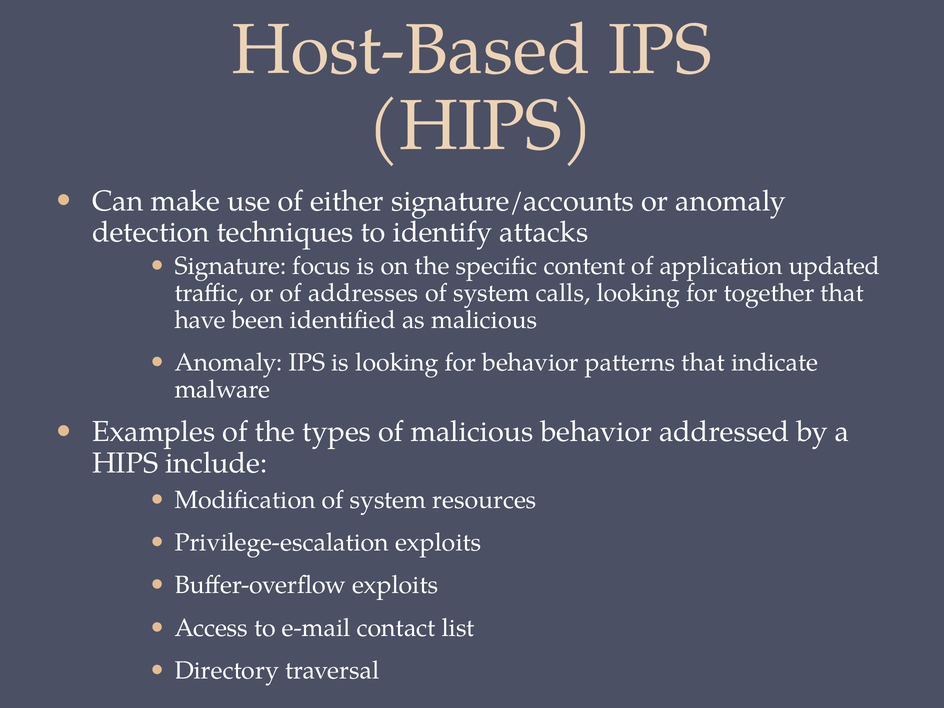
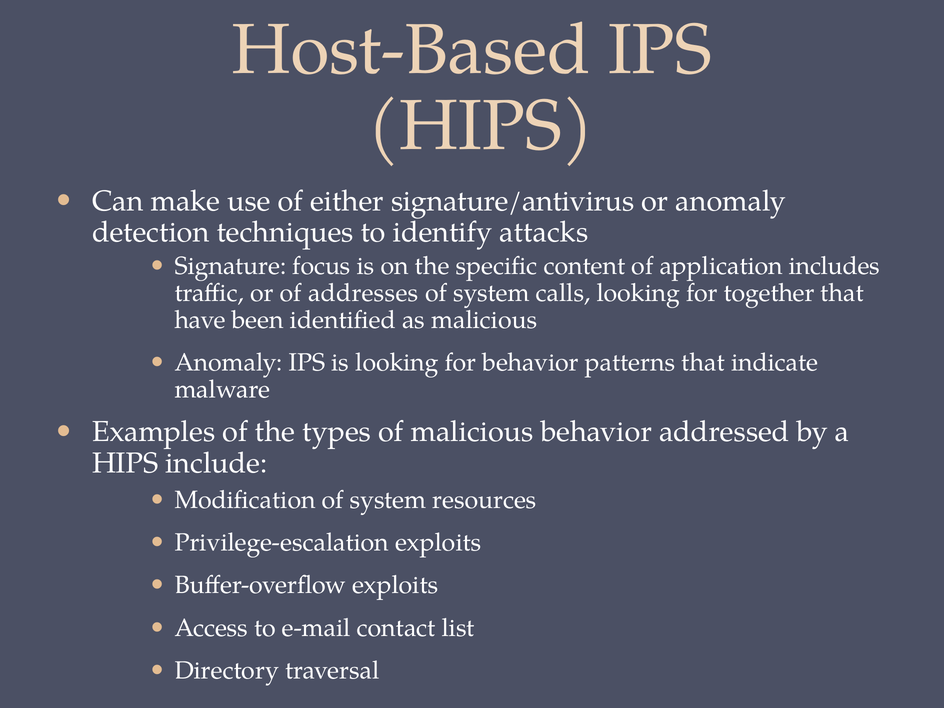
signature/accounts: signature/accounts -> signature/antivirus (513, 201)
updated: updated -> includes (834, 266)
